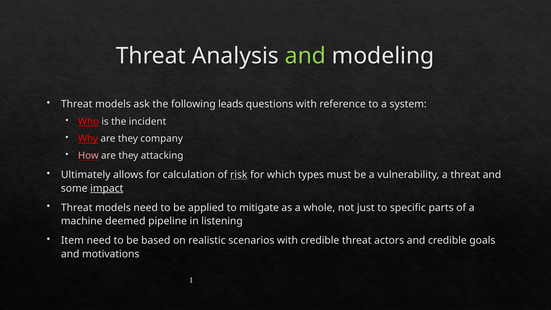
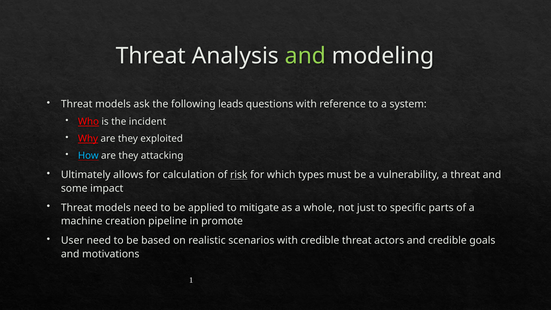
company: company -> exploited (162, 139)
How colour: pink -> light blue (88, 156)
impact underline: present -> none (107, 188)
deemed: deemed -> creation (125, 221)
listening: listening -> promote (222, 221)
Item: Item -> User (72, 240)
